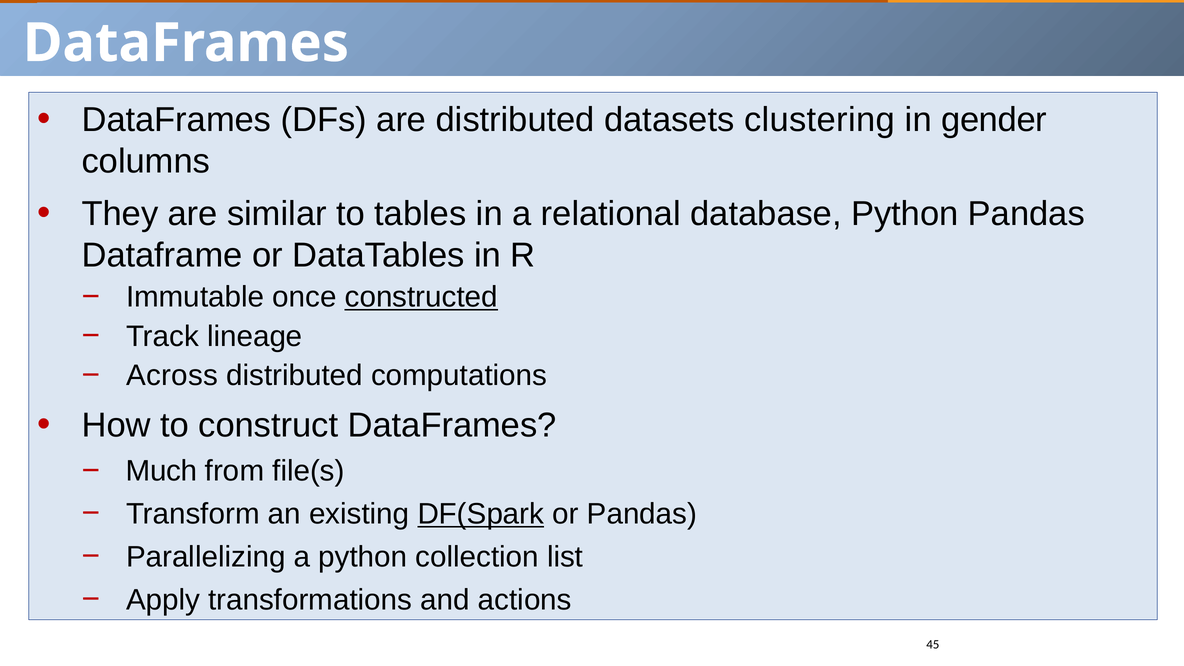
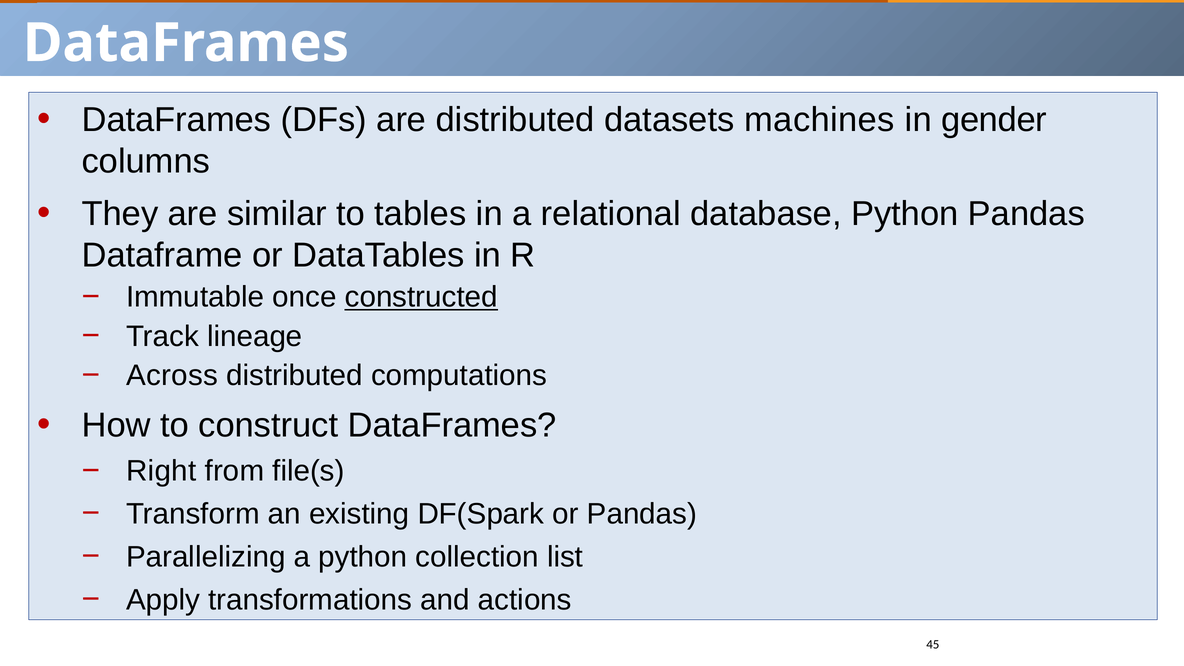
clustering: clustering -> machines (819, 120)
Much: Much -> Right (161, 471)
DF(Spark underline: present -> none (481, 514)
